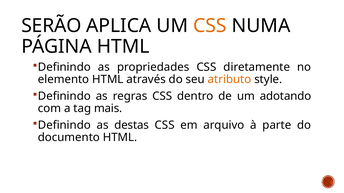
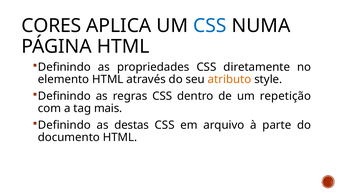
SERÃO: SERÃO -> CORES (51, 26)
CSS colour: orange -> blue (210, 26)
adotando: adotando -> repetição (285, 96)
